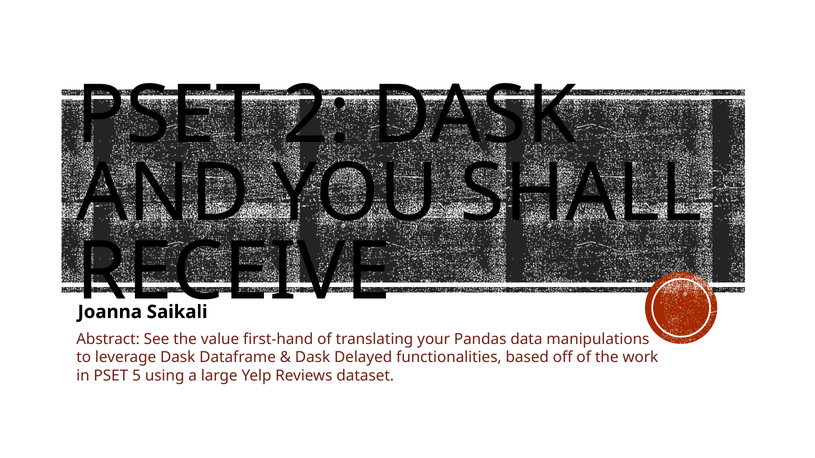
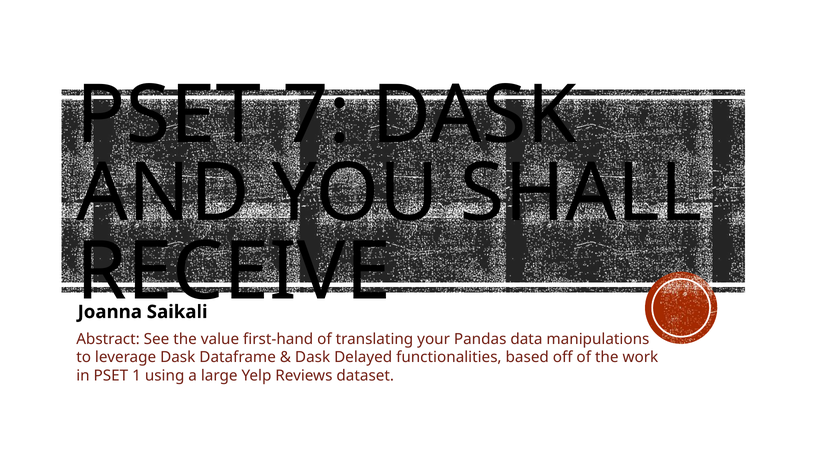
2: 2 -> 7 (316, 116)
5: 5 -> 1 (137, 376)
